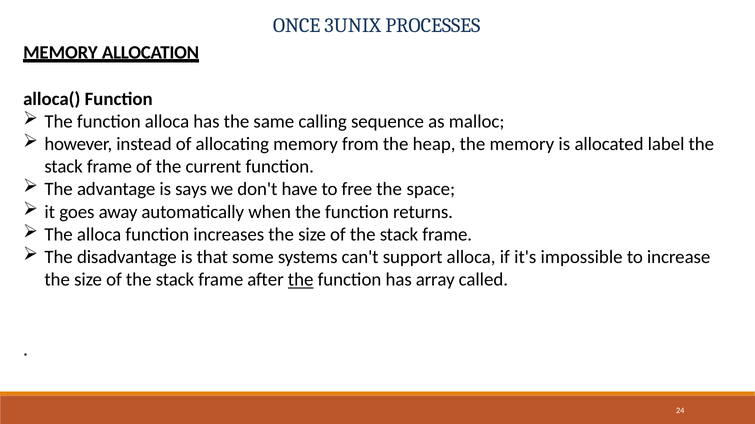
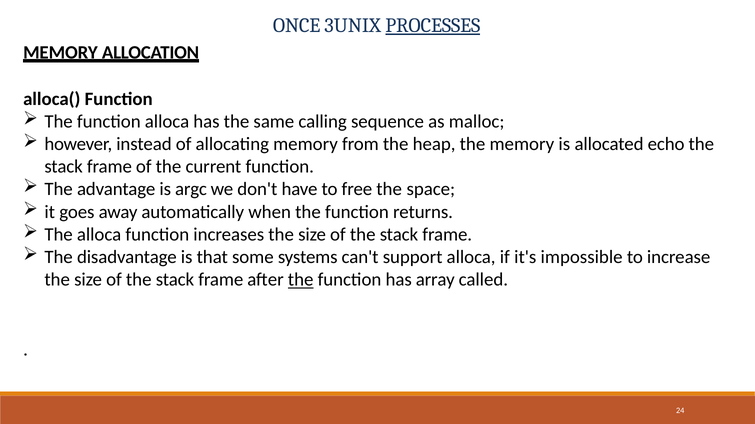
PROCESSES underline: none -> present (433, 26)
label: label -> echo (666, 144)
says: says -> argc (191, 190)
